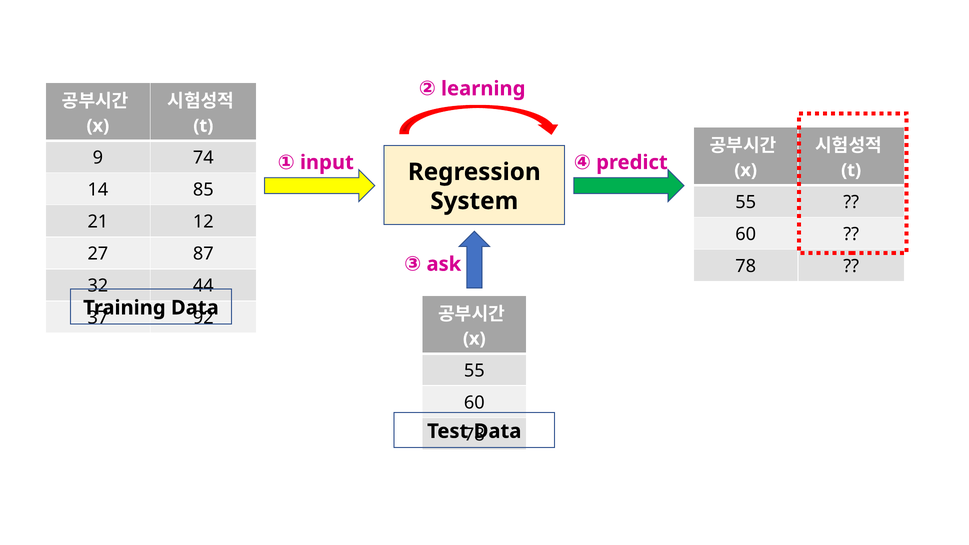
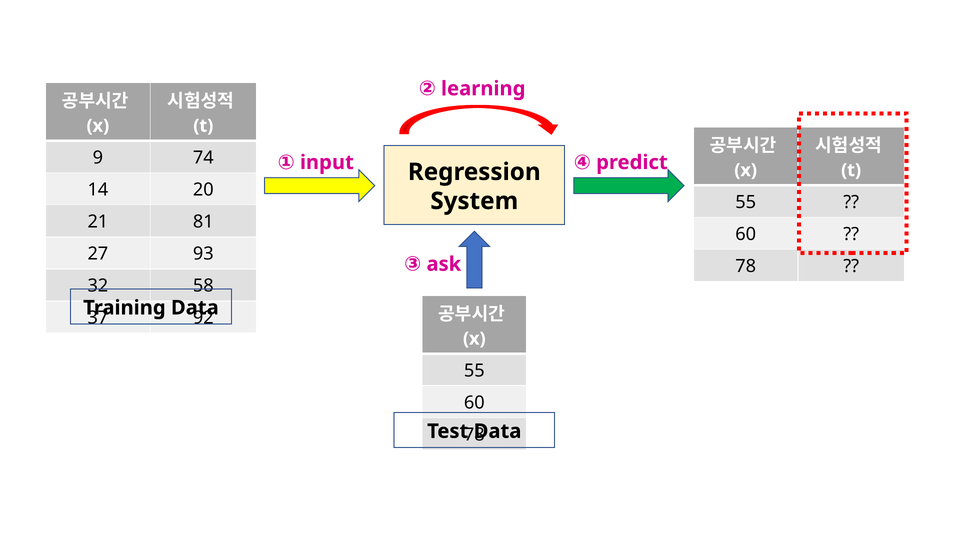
85: 85 -> 20 (203, 190)
12: 12 -> 81 (203, 222)
87: 87 -> 93 (203, 254)
44: 44 -> 58 (203, 286)
